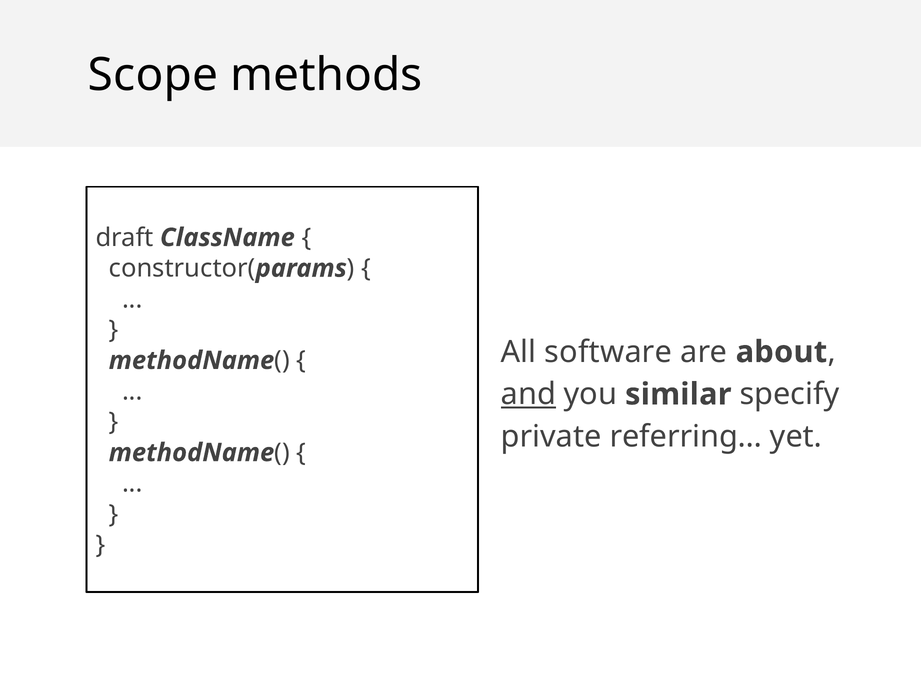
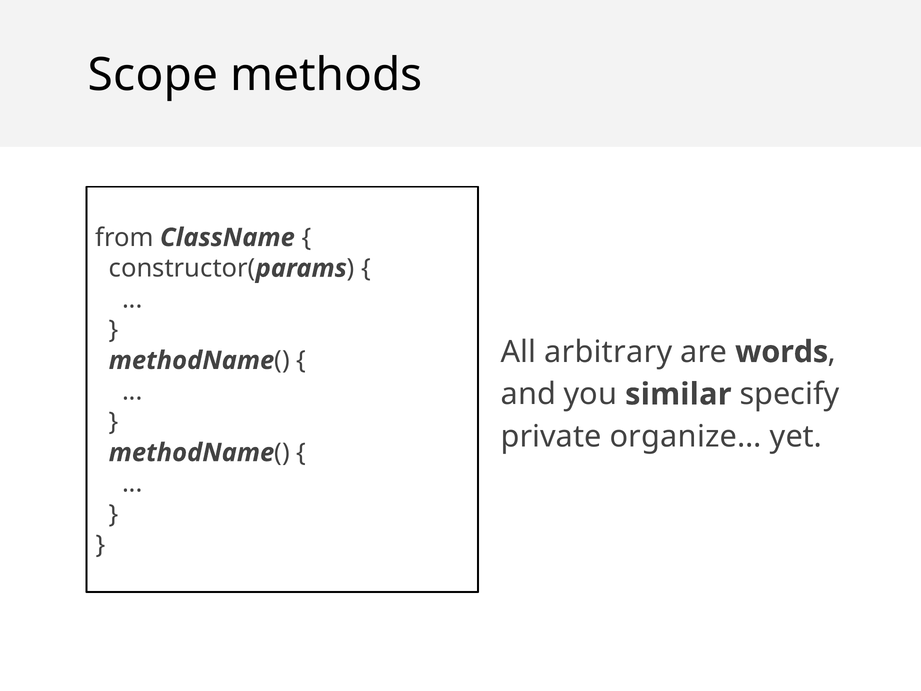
draft: draft -> from (125, 238)
software: software -> arbitrary (608, 352)
about: about -> words (782, 352)
and underline: present -> none (528, 394)
referring…: referring… -> organize… (686, 437)
